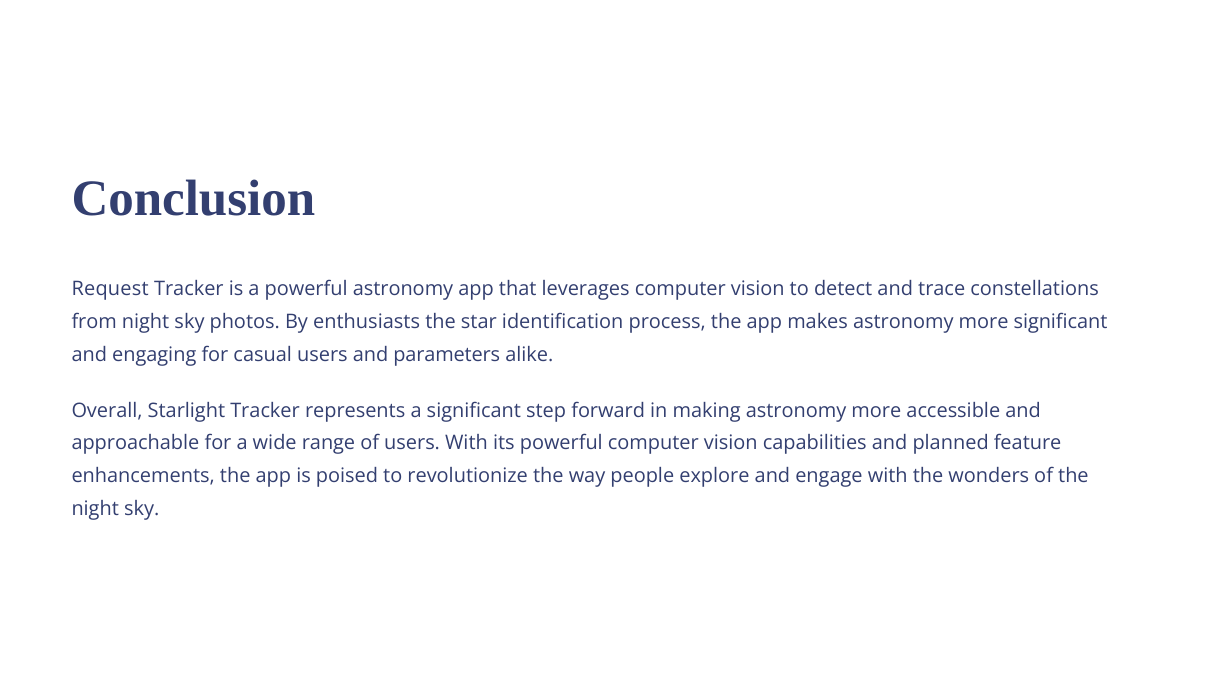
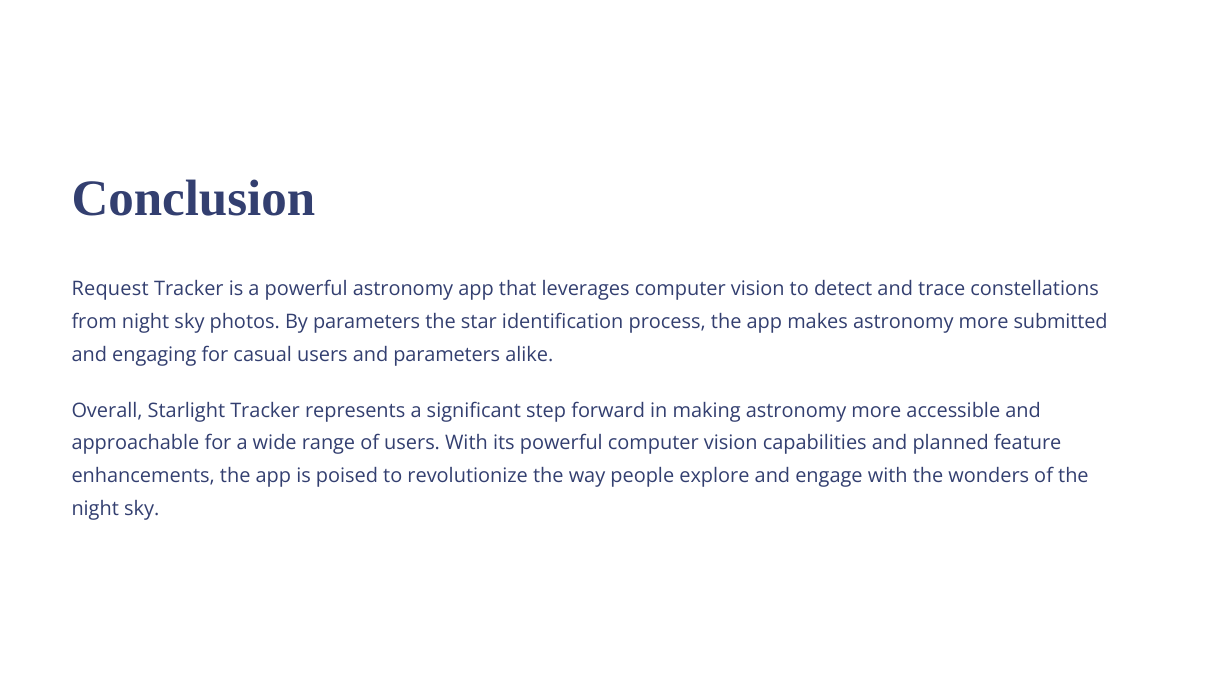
By enthusiasts: enthusiasts -> parameters (367, 322)
more significant: significant -> submitted (1061, 322)
